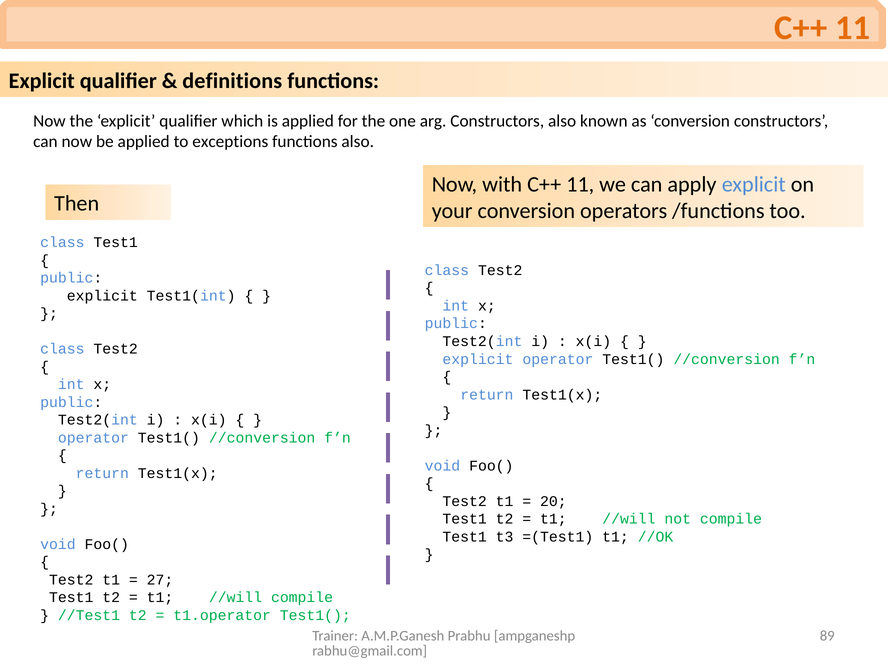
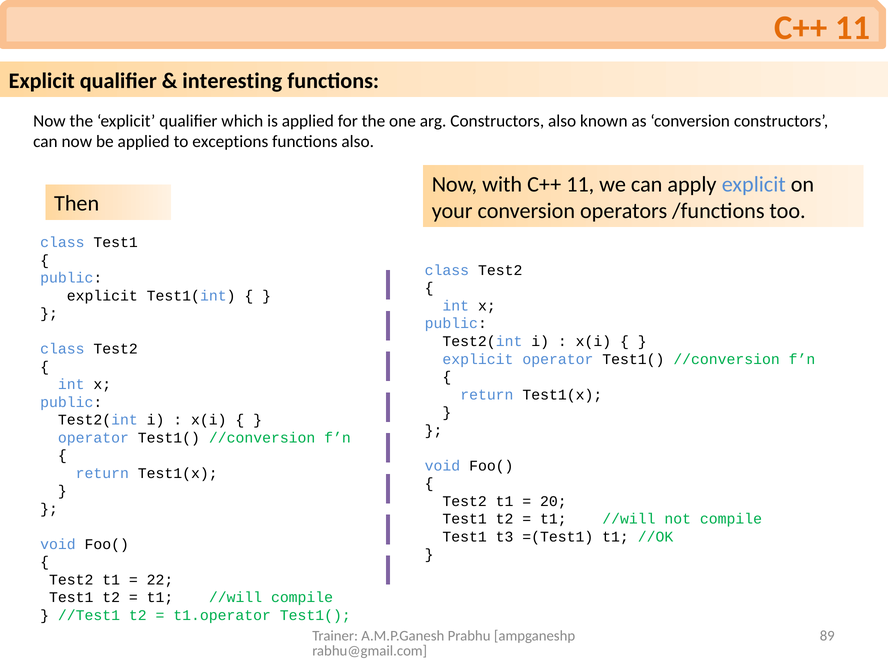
definitions: definitions -> interesting (232, 81)
27: 27 -> 22 (160, 580)
